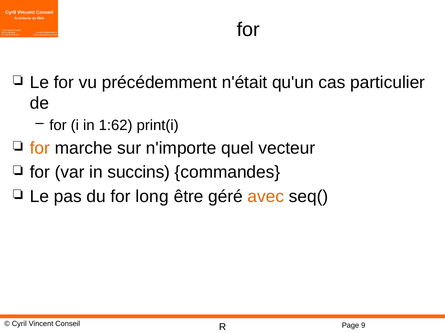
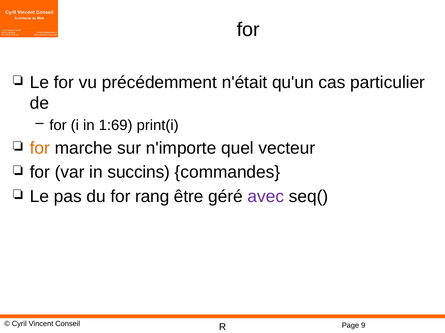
1:62: 1:62 -> 1:69 (116, 125)
long: long -> rang (152, 197)
avec colour: orange -> purple (266, 197)
